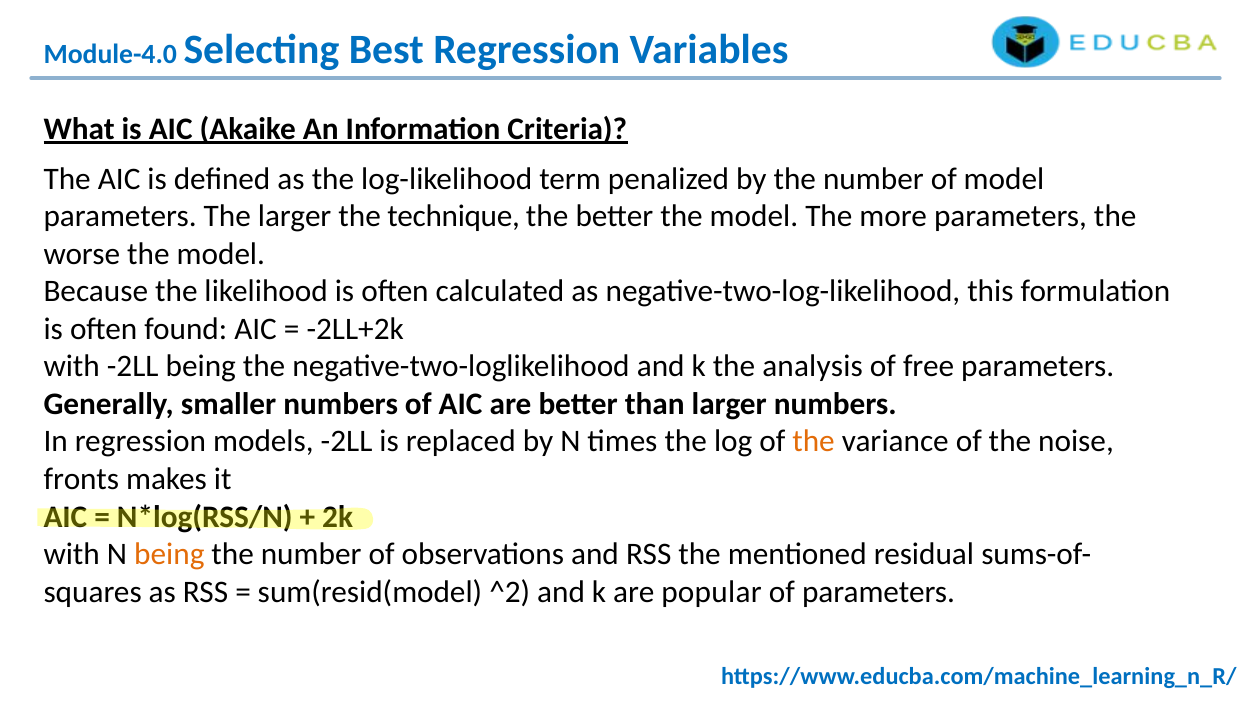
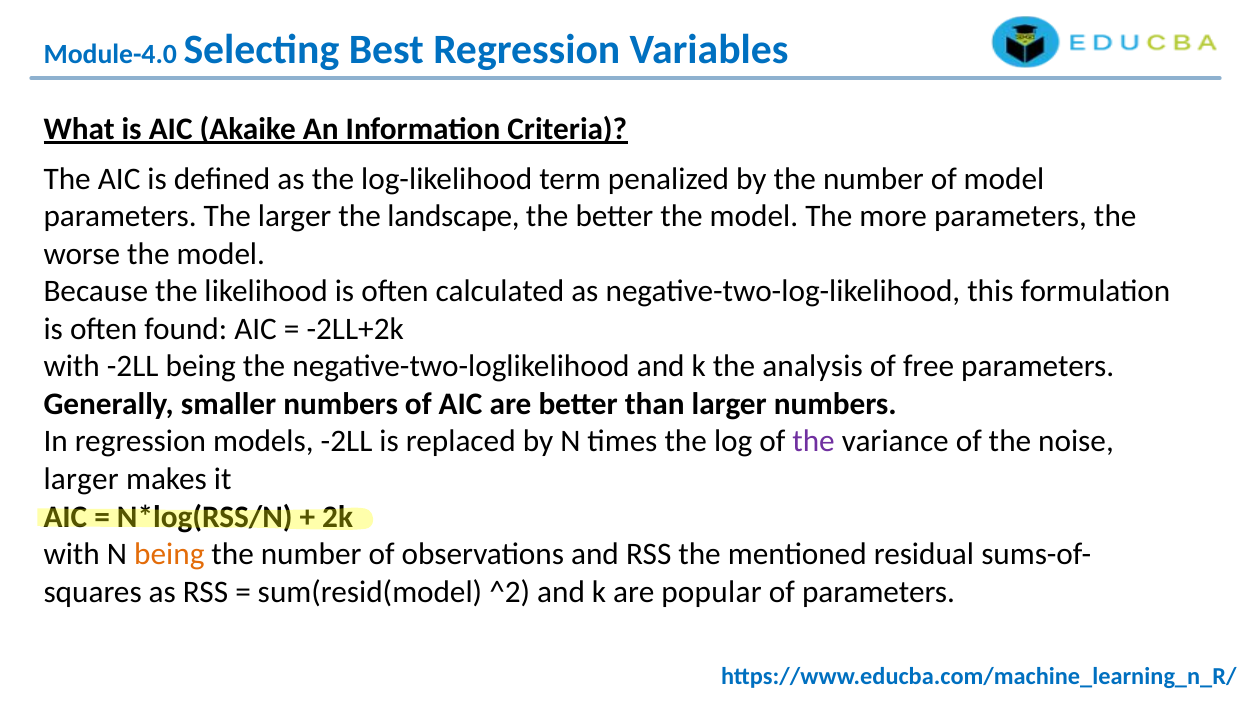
technique: technique -> landscape (454, 216)
the colour: orange -> purple (814, 441)
fronts: fronts -> larger (81, 479)
